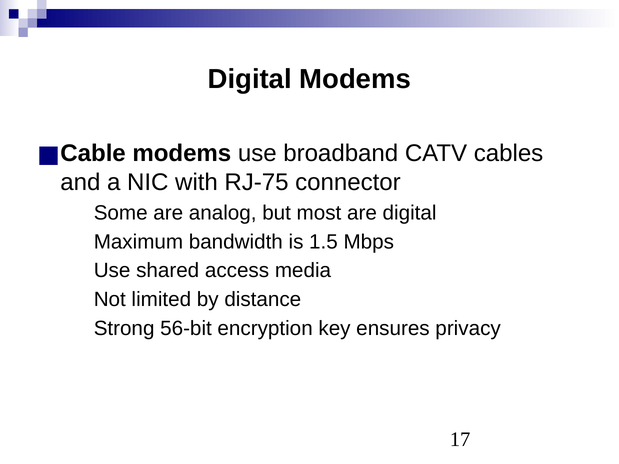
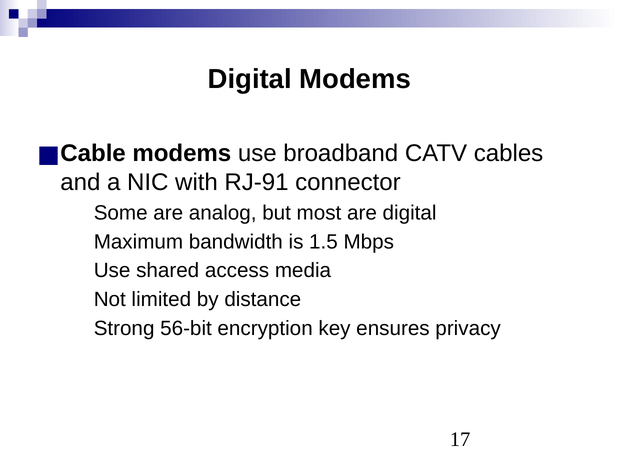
RJ-75: RJ-75 -> RJ-91 (256, 182)
